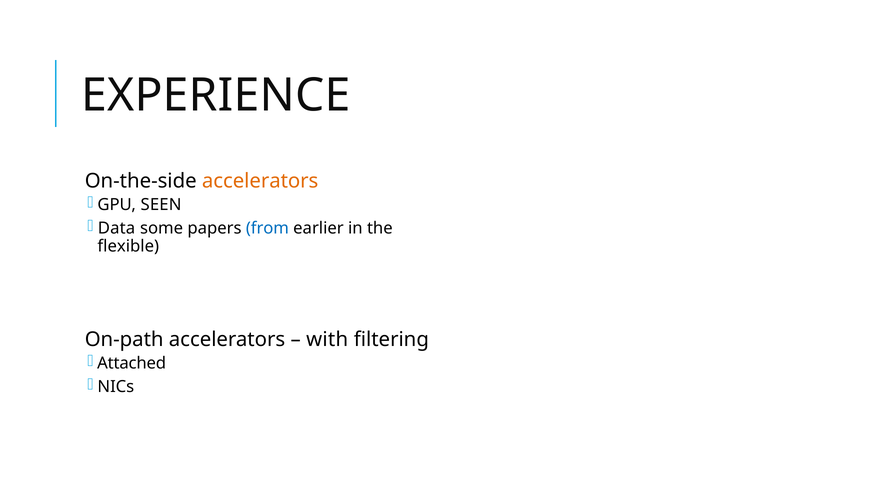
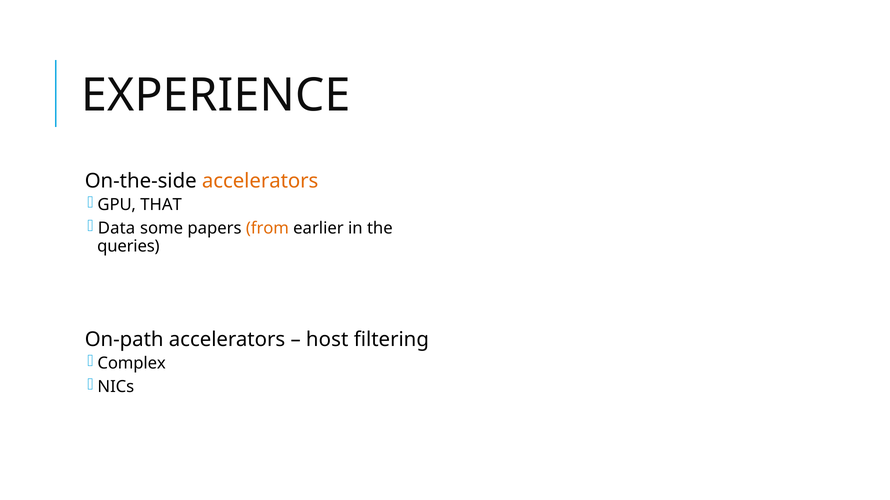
SEEN: SEEN -> THAT (161, 205)
from colour: blue -> orange (267, 228)
flexible: flexible -> queries (128, 246)
with: with -> host (327, 340)
Attached: Attached -> Complex (132, 364)
